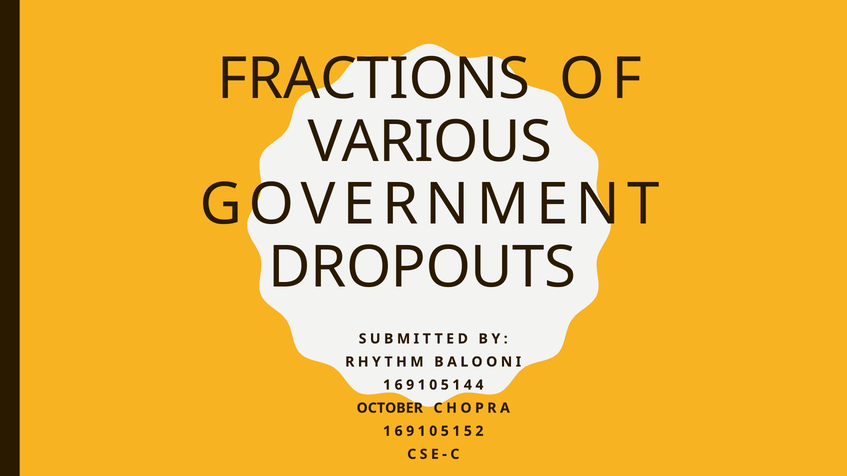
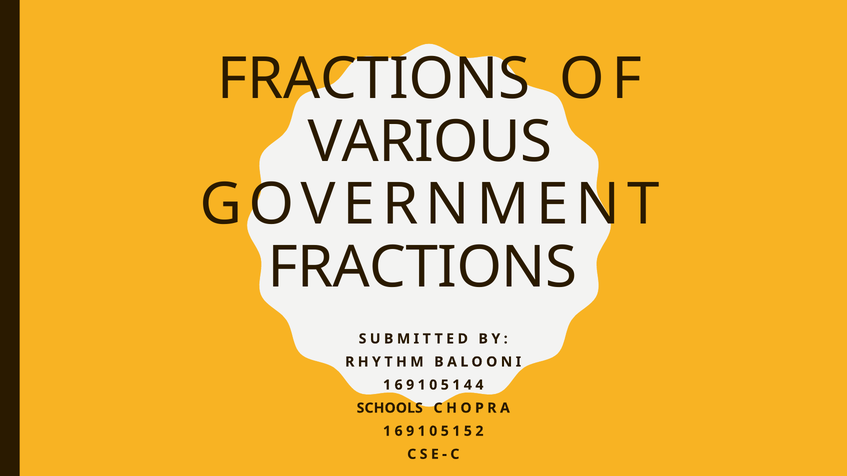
DROPOUTS: DROPOUTS -> FRACTIONS (422, 268)
OCTOBER: OCTOBER -> SCHOOLS (390, 408)
